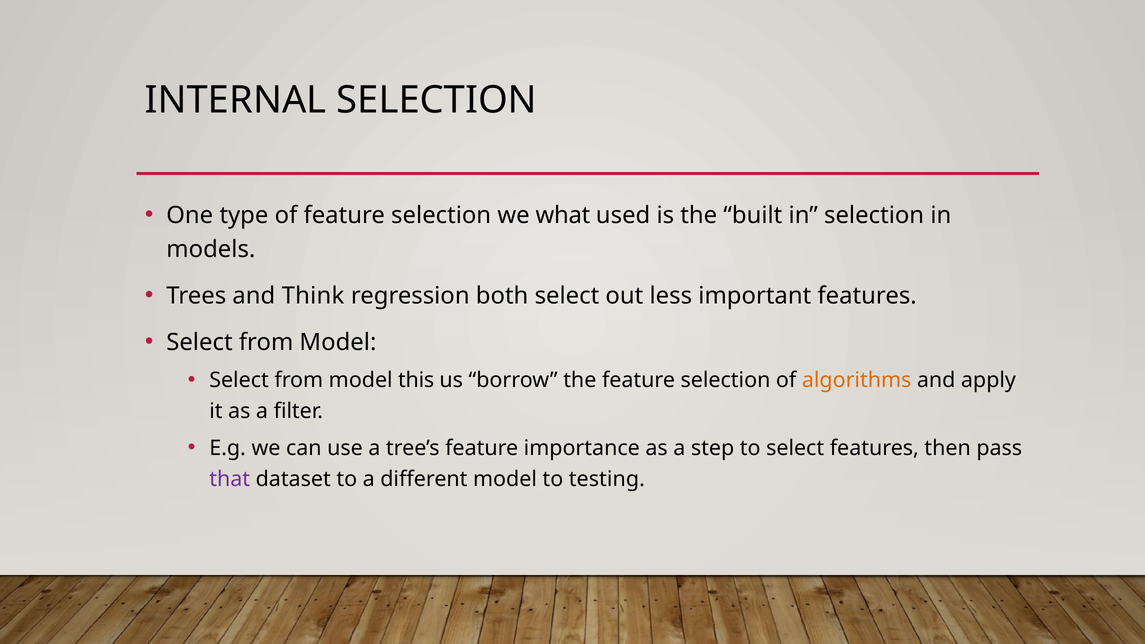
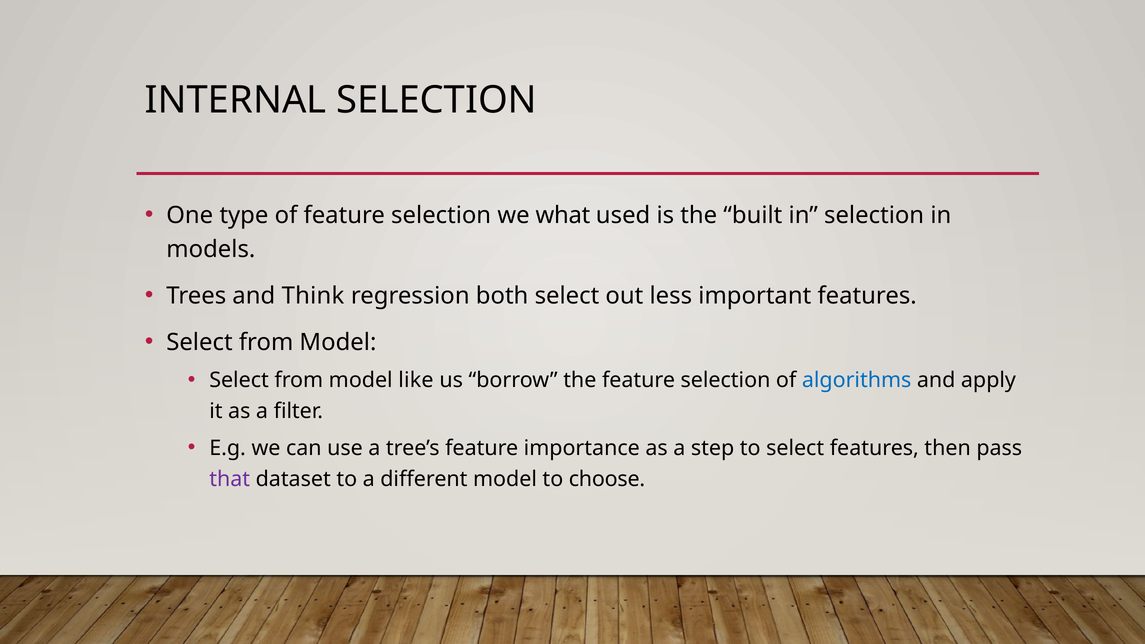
this: this -> like (416, 380)
algorithms colour: orange -> blue (857, 380)
testing: testing -> choose (607, 479)
